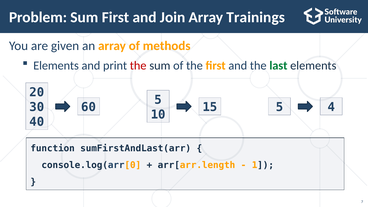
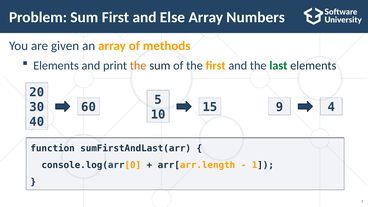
Join: Join -> Else (173, 17)
Trainings: Trainings -> Numbers (256, 17)
the colour: red -> orange (138, 66)
15 5: 5 -> 9 (279, 107)
